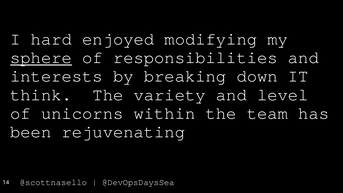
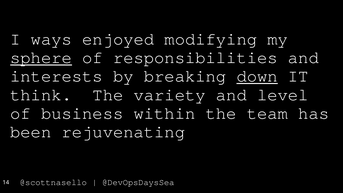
hard: hard -> ways (51, 39)
down underline: none -> present (257, 76)
unicorns: unicorns -> business (82, 113)
